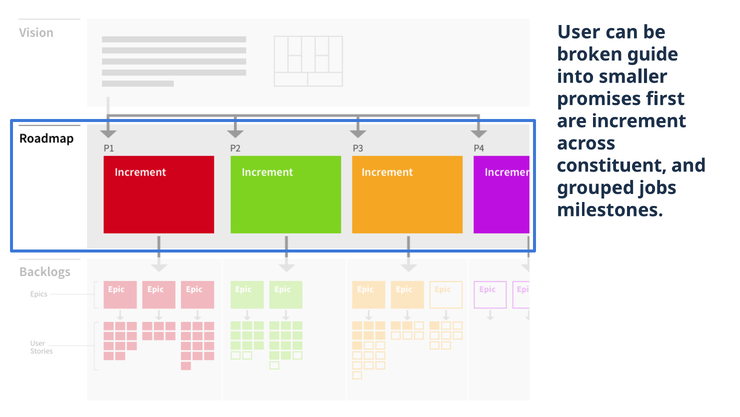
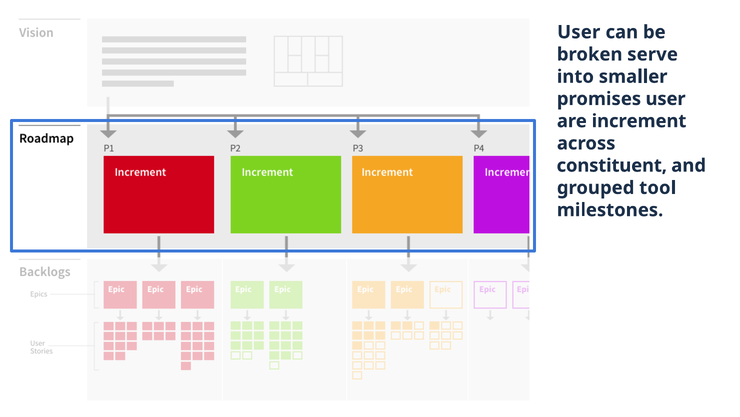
guide: guide -> serve (653, 54)
promises first: first -> user (666, 99)
jobs: jobs -> tool (658, 188)
